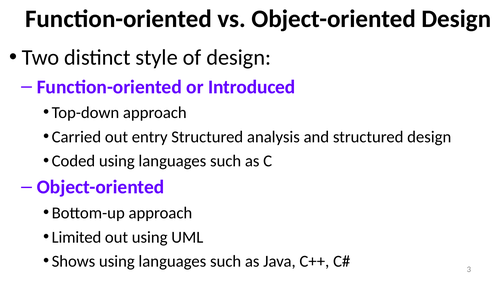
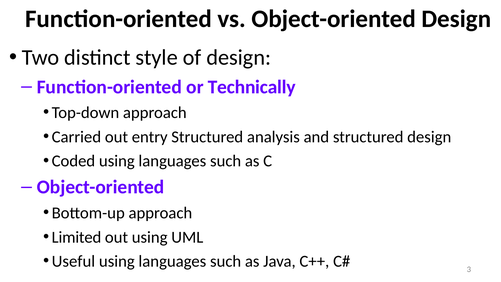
Introduced: Introduced -> Technically (252, 87)
Shows: Shows -> Useful (73, 261)
